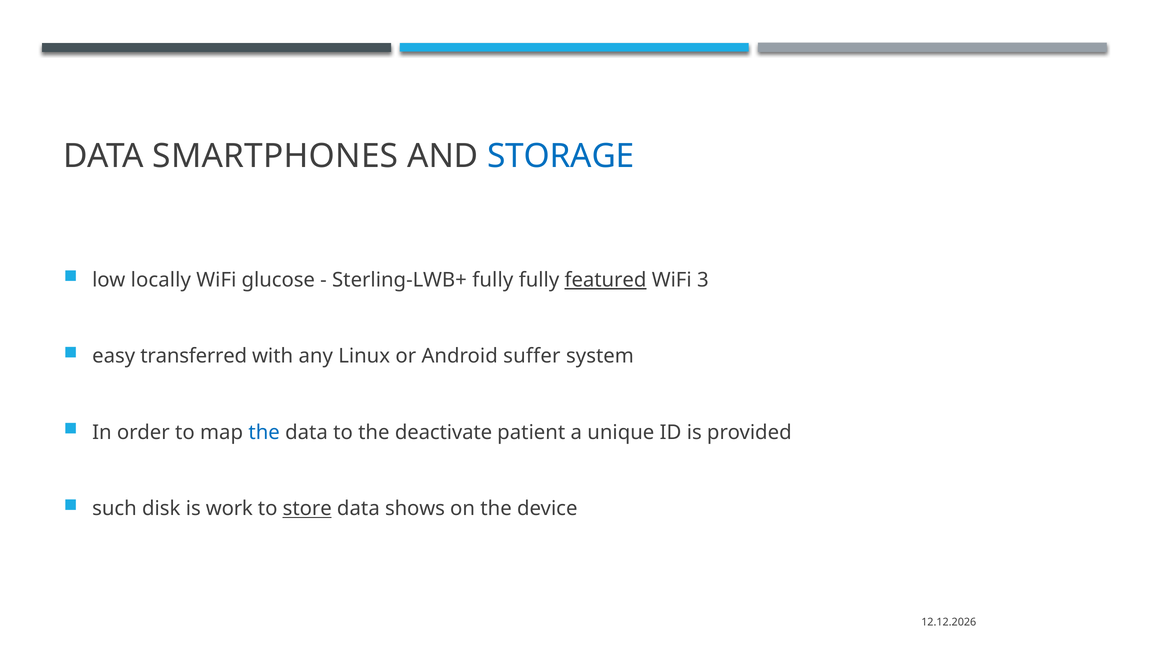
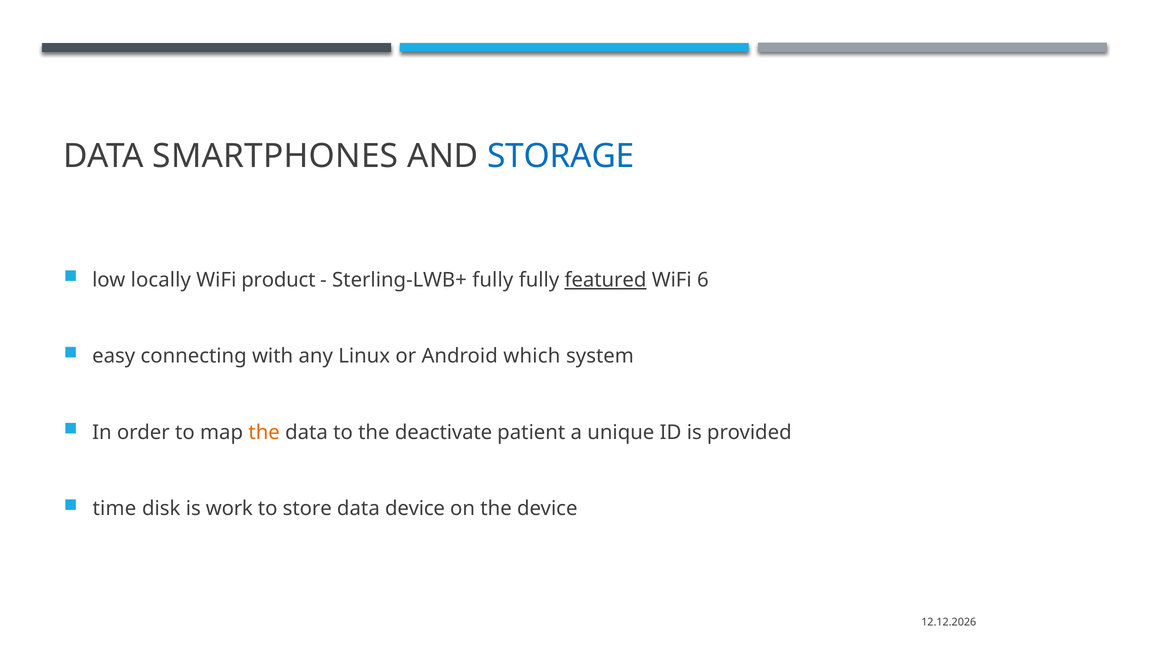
glucose: glucose -> product (278, 280)
3: 3 -> 6 (703, 280)
transferred: transferred -> connecting (194, 356)
suffer: suffer -> which (532, 356)
the colour: blue -> orange (264, 433)
such: such -> time (114, 509)
store underline: present -> none (307, 509)
data shows: shows -> device (415, 509)
